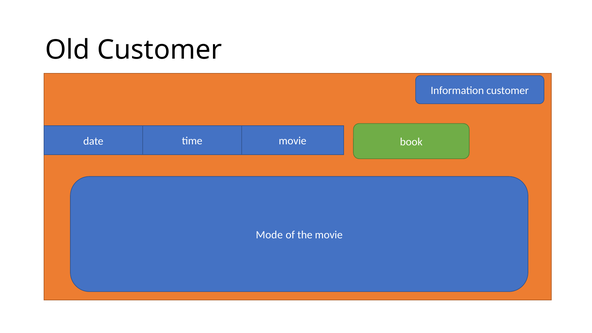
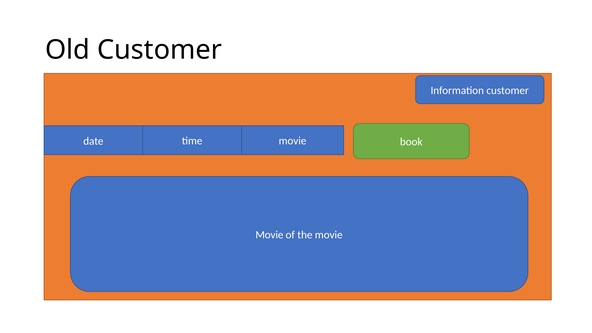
Mode: Mode -> Movie (269, 235)
